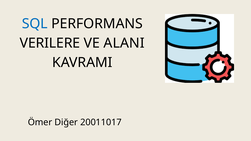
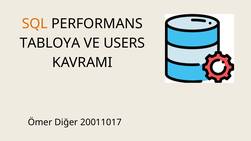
SQL colour: blue -> orange (35, 24)
VERILERE: VERILERE -> TABLOYA (50, 43)
ALANI: ALANI -> USERS (124, 43)
